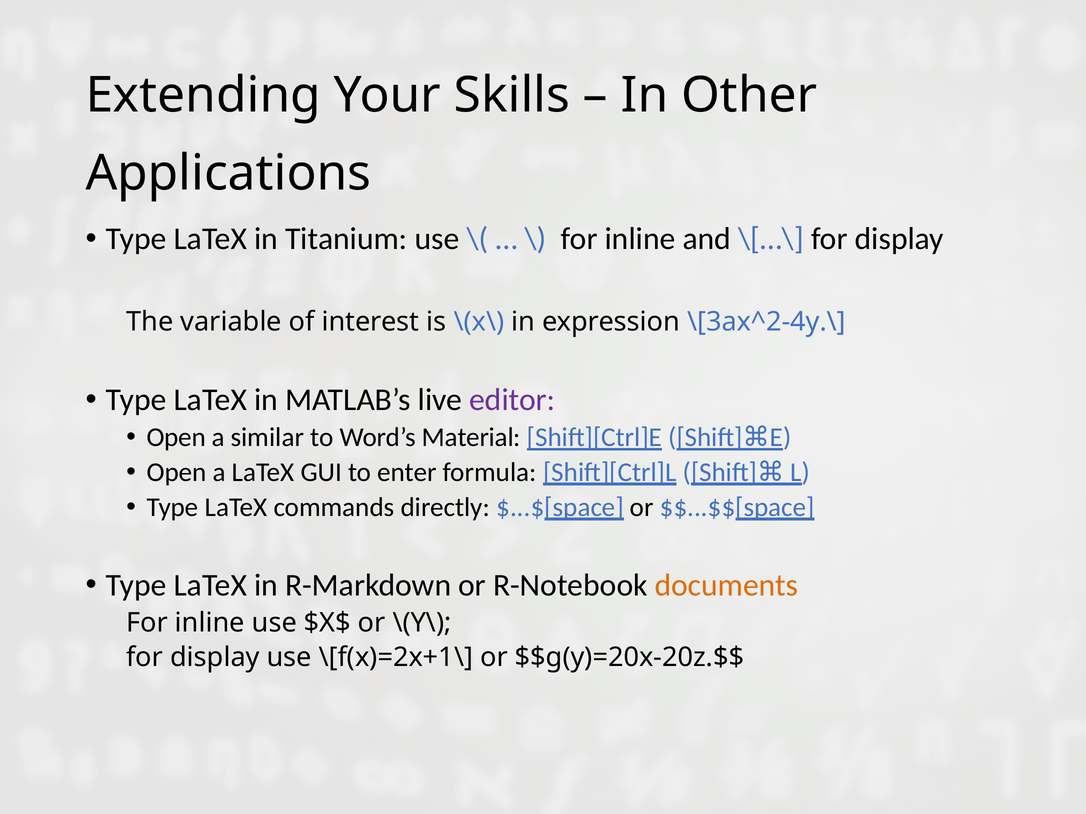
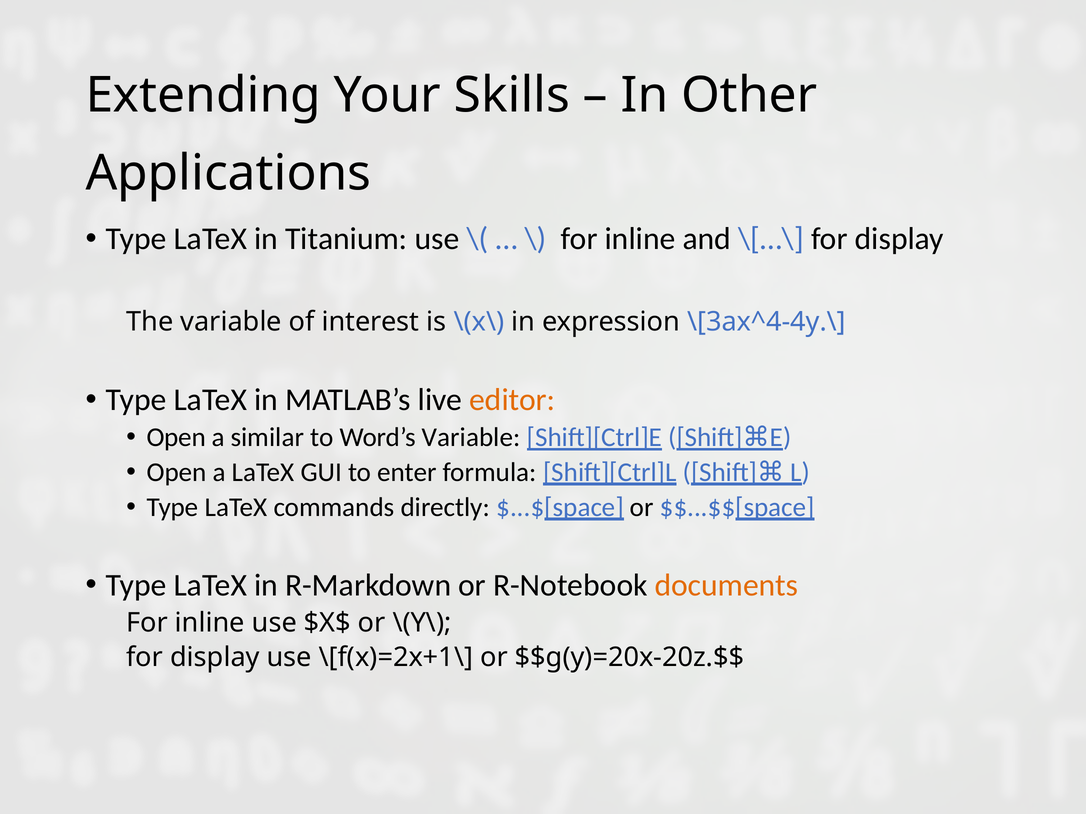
\[3ax^2-4y.\: \[3ax^2-4y.\ -> \[3ax^4-4y.\ (767, 322)
editor colour: purple -> orange (512, 400)
Word’s Material: Material -> Variable (471, 438)
